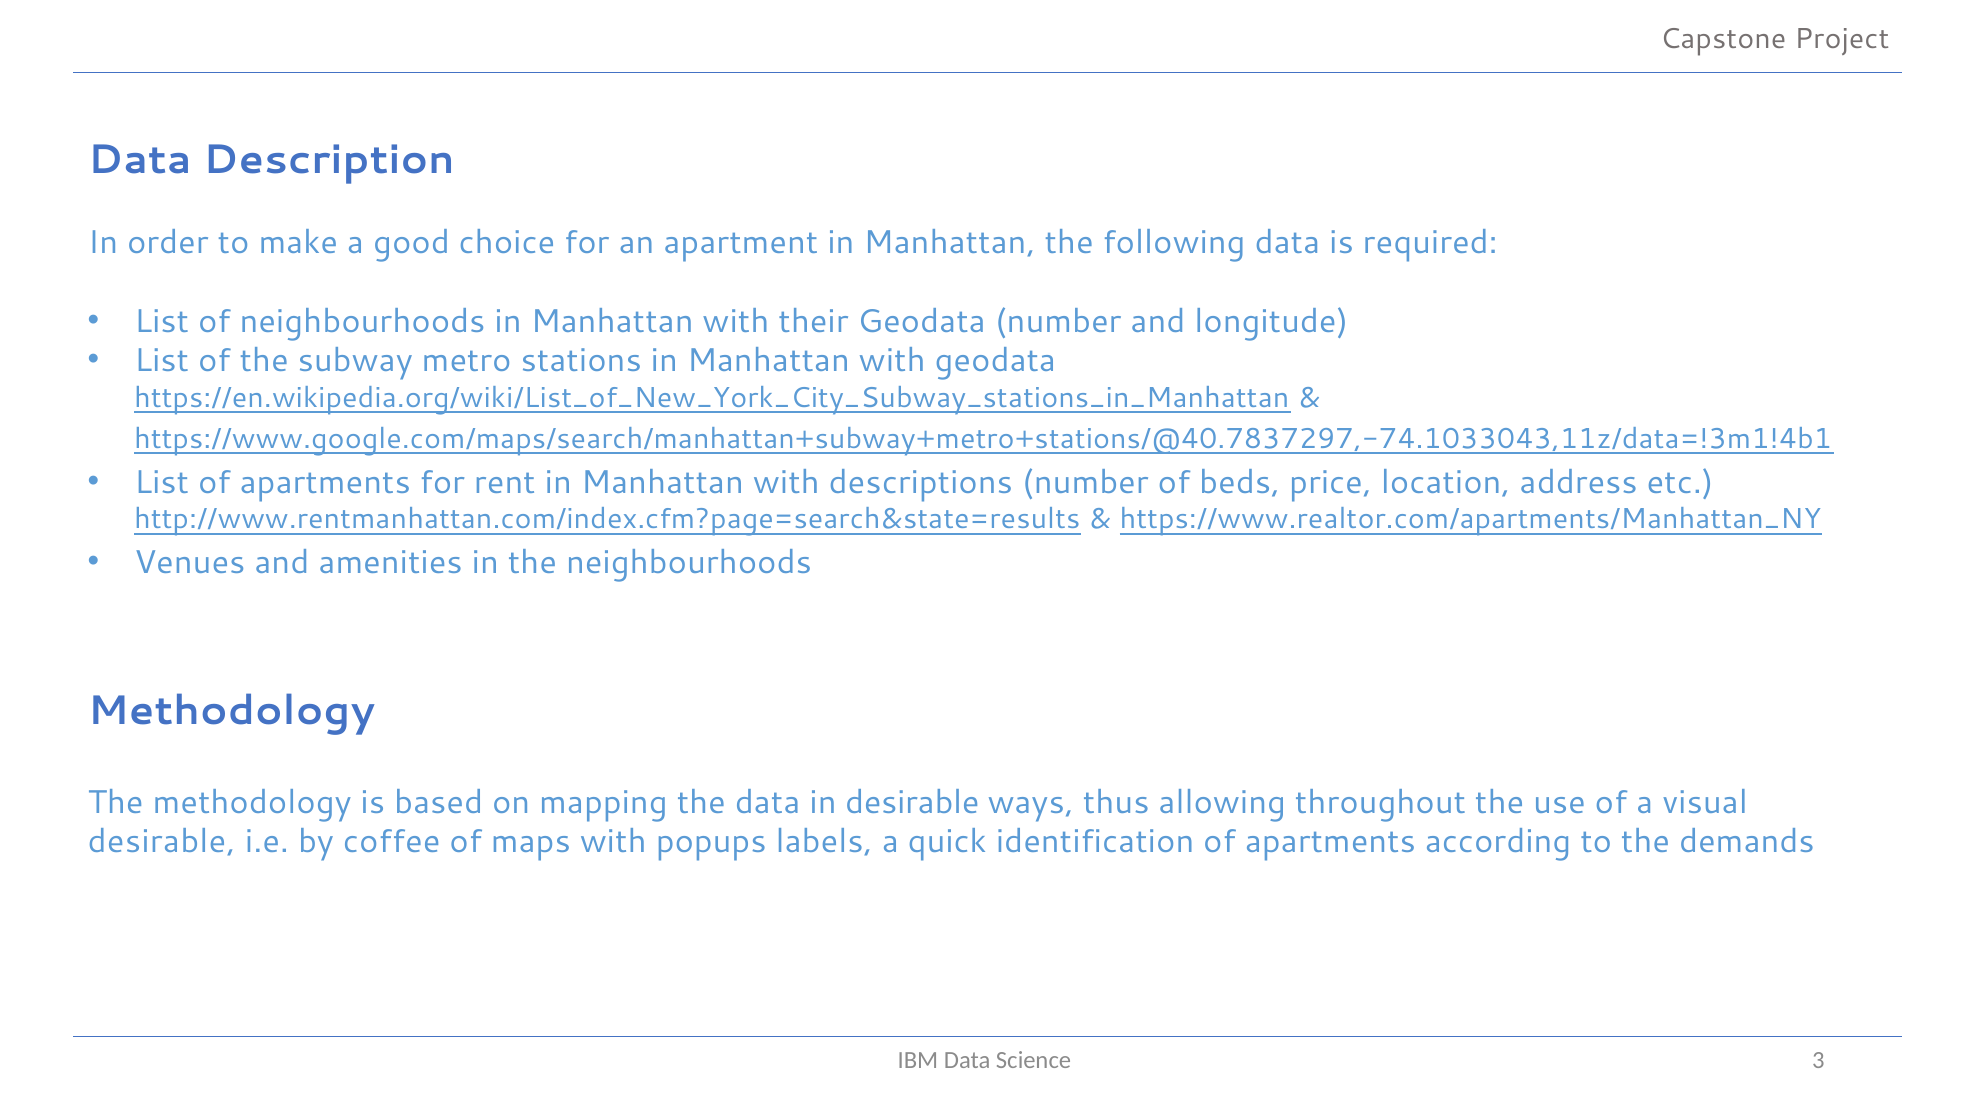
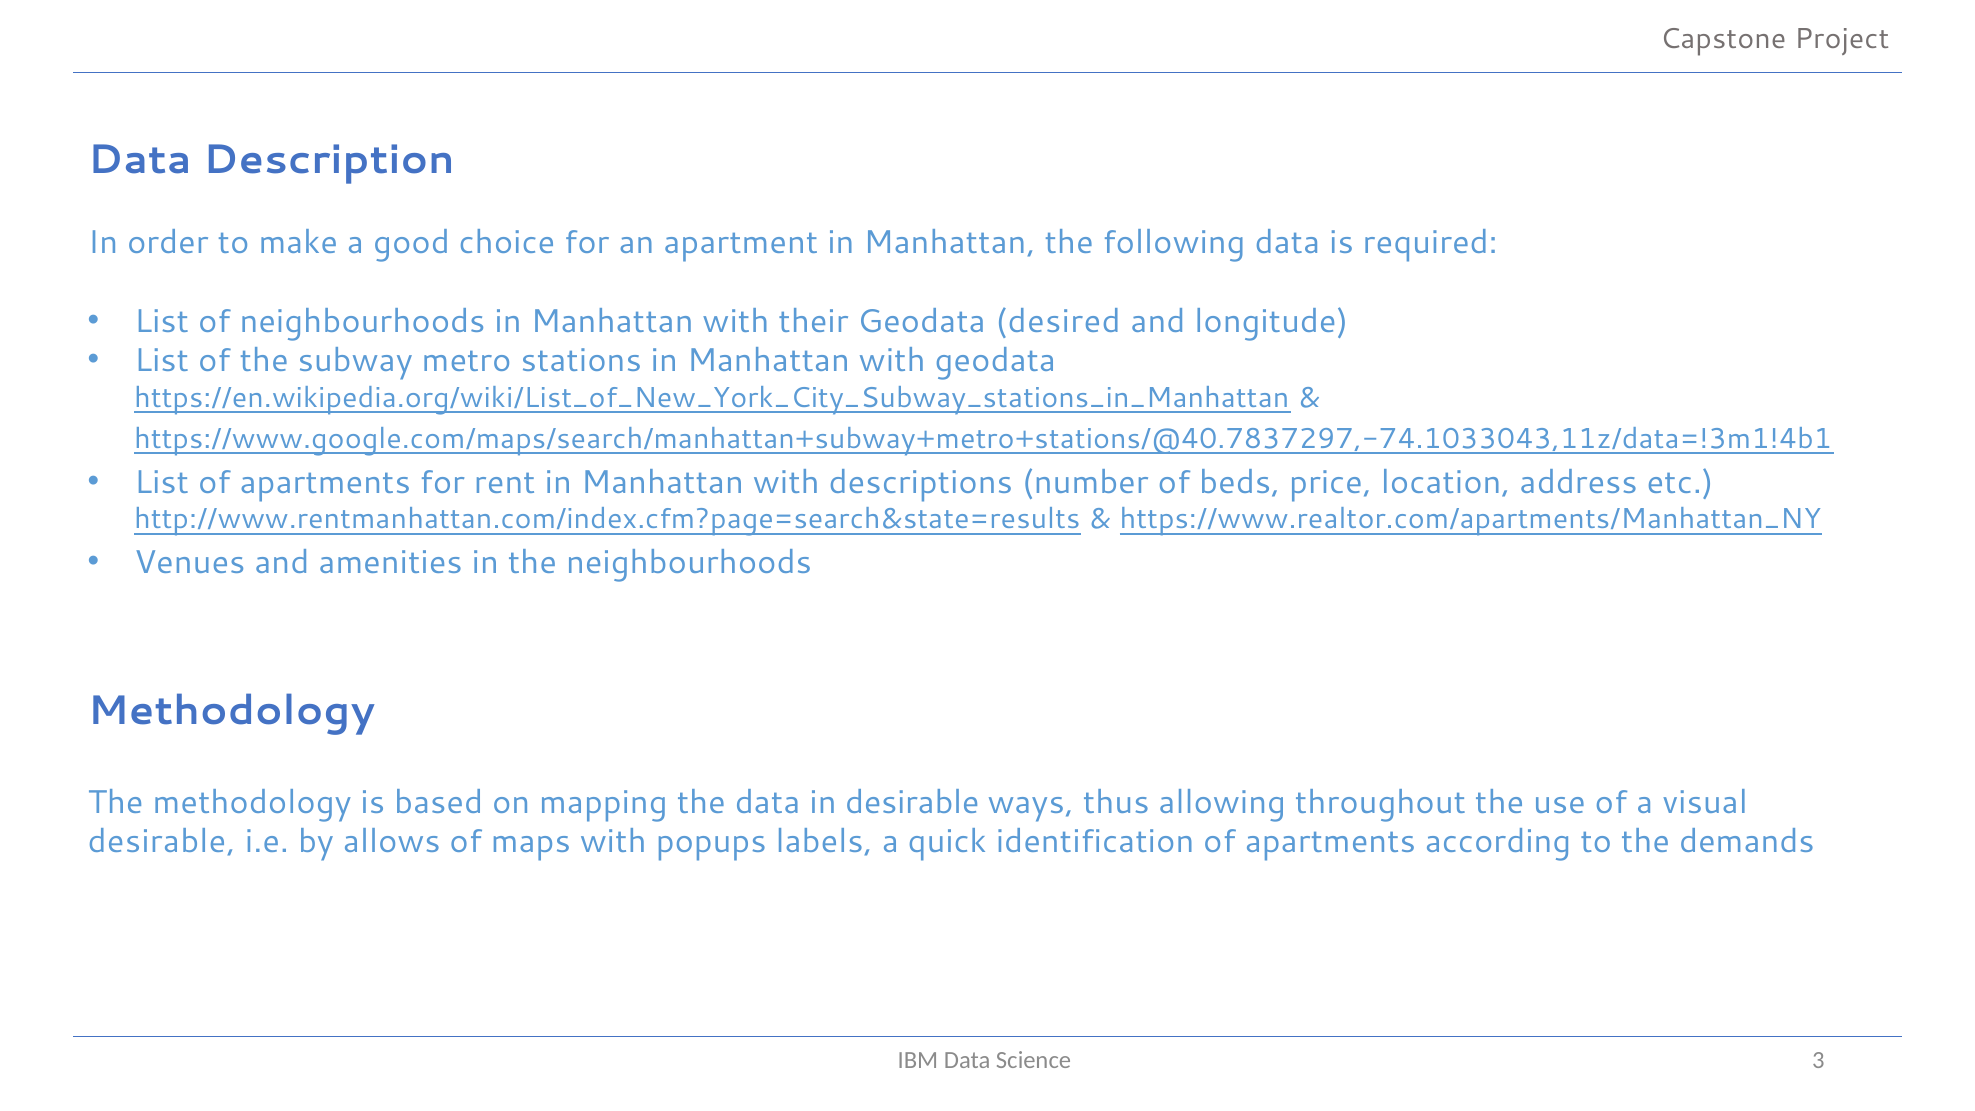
Geodata number: number -> desired (1058, 322)
coffee: coffee -> allows (392, 842)
